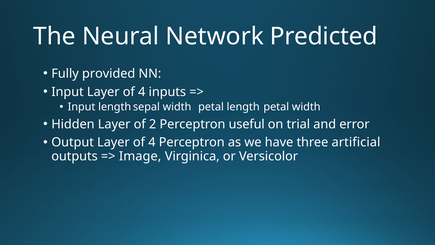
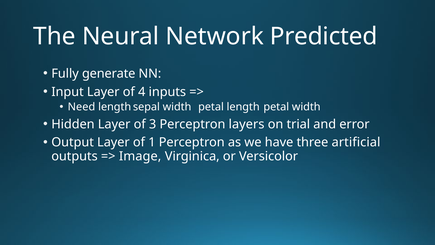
provided: provided -> generate (109, 74)
Input: Input -> Need (81, 107)
2: 2 -> 3 (153, 124)
useful: useful -> layers (247, 124)
Output Layer of 4: 4 -> 1 (152, 142)
